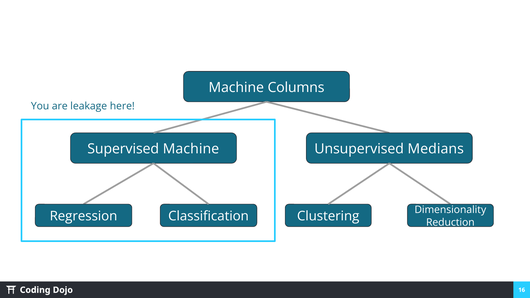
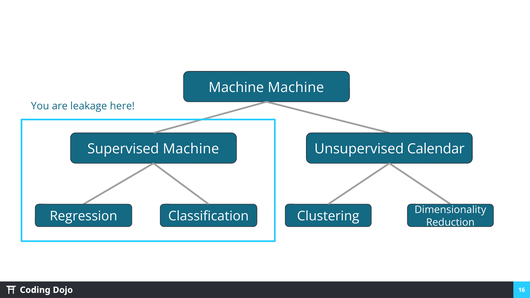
Machine Columns: Columns -> Machine (296, 88)
Medians: Medians -> Calendar (436, 149)
